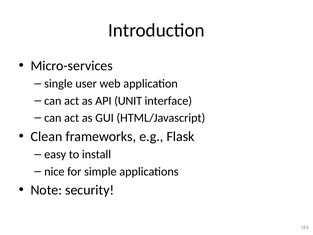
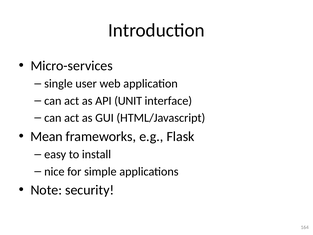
Clean: Clean -> Mean (47, 136)
